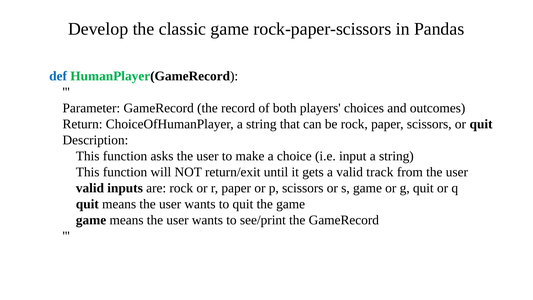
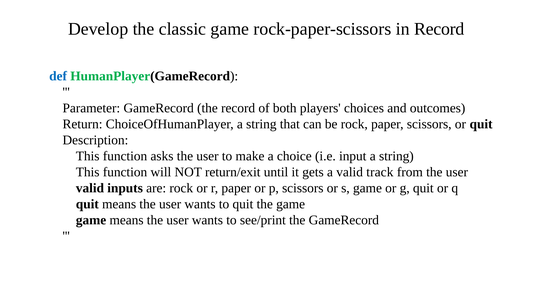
in Pandas: Pandas -> Record (439, 29)
